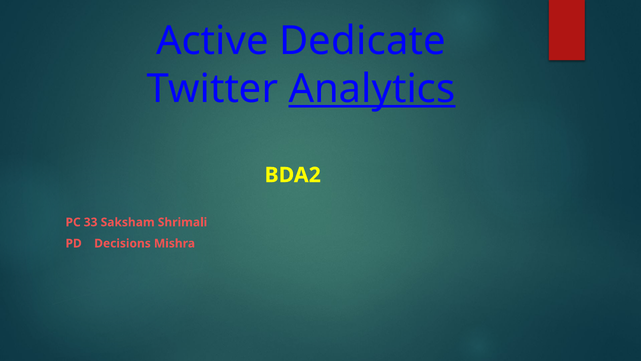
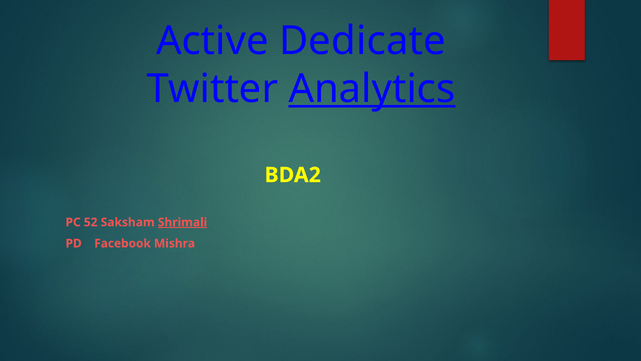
33: 33 -> 52 (91, 222)
Shrimali underline: none -> present (183, 222)
Decisions: Decisions -> Facebook (123, 243)
